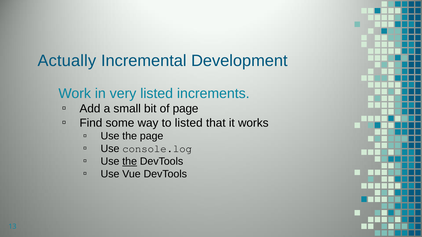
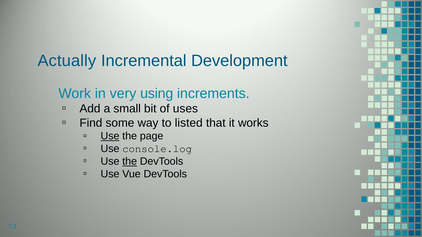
very listed: listed -> using (157, 94)
of page: page -> uses (185, 109)
Use underline: none -> present (110, 136)
